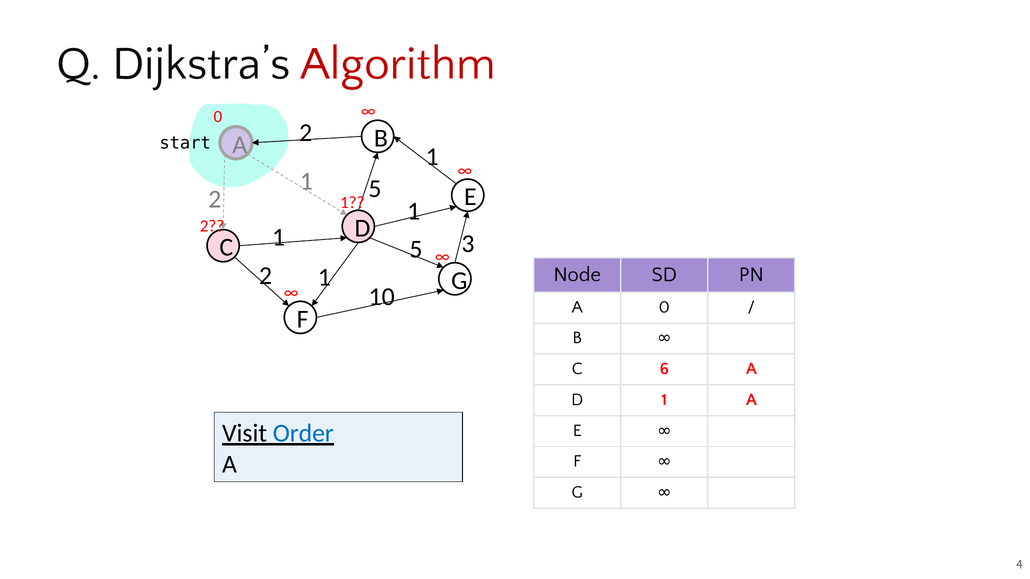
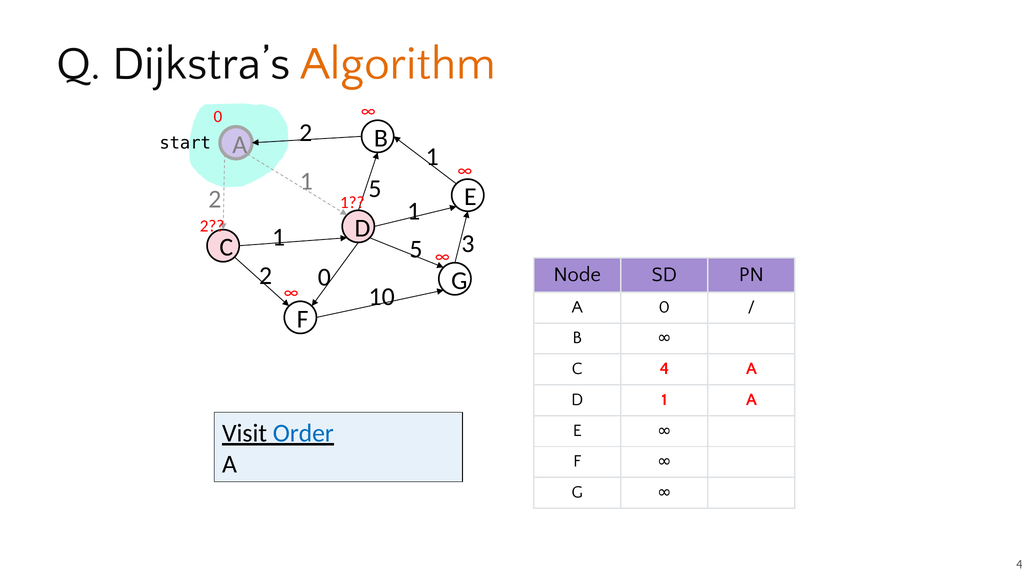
Algorithm colour: red -> orange (398, 64)
1: 1 -> 0 (324, 278)
C 6: 6 -> 4 (664, 369)
